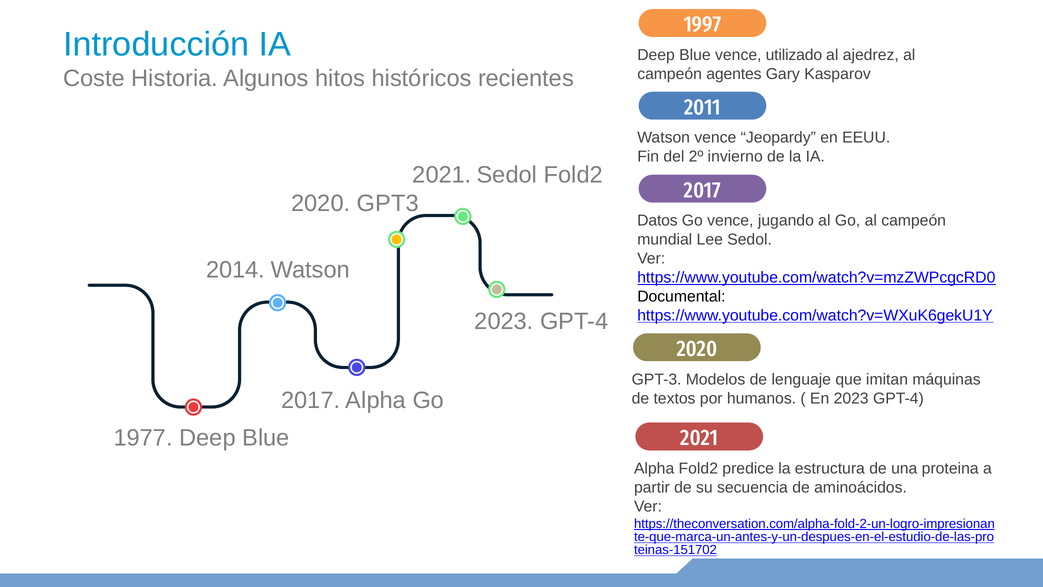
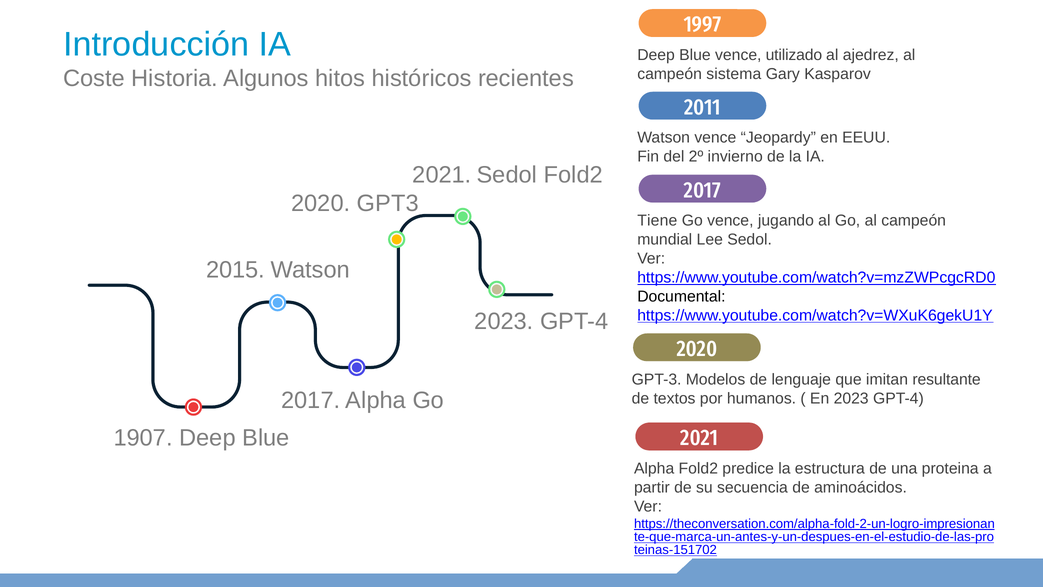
agentes: agentes -> sistema (734, 74)
Datos: Datos -> Tiene (657, 221)
2014: 2014 -> 2015 (236, 270)
máquinas: máquinas -> resultante (947, 379)
1977: 1977 -> 1907 (143, 438)
